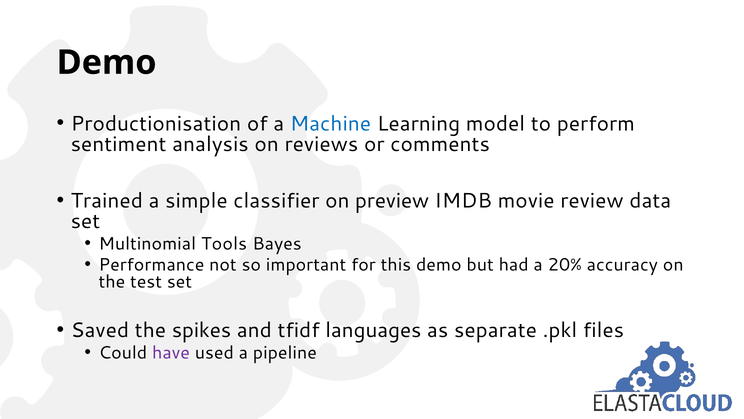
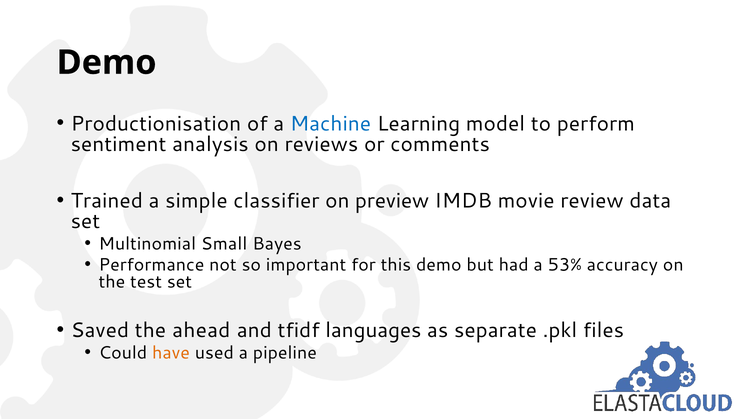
Tools: Tools -> Small (224, 244)
20%: 20% -> 53% (565, 264)
spikes: spikes -> ahead (201, 330)
have colour: purple -> orange (171, 353)
